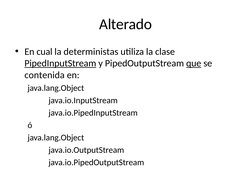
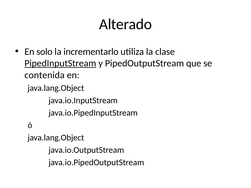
cual: cual -> solo (44, 52)
deterministas: deterministas -> incrementarlo (91, 52)
que underline: present -> none (194, 63)
